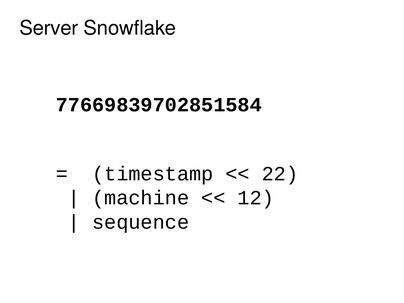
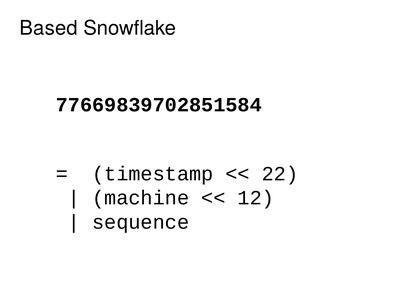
Server: Server -> Based (49, 28)
